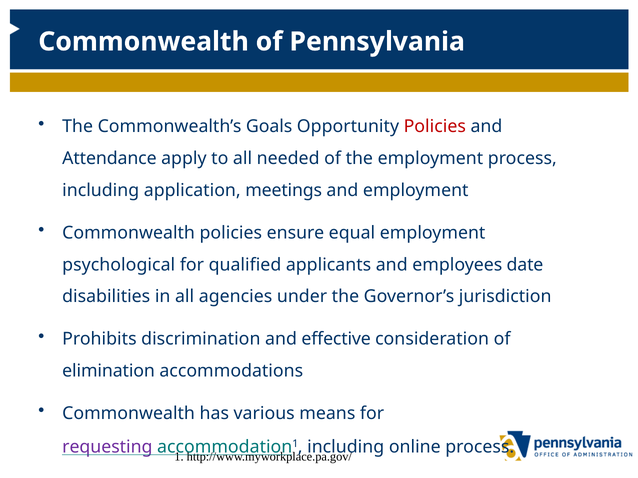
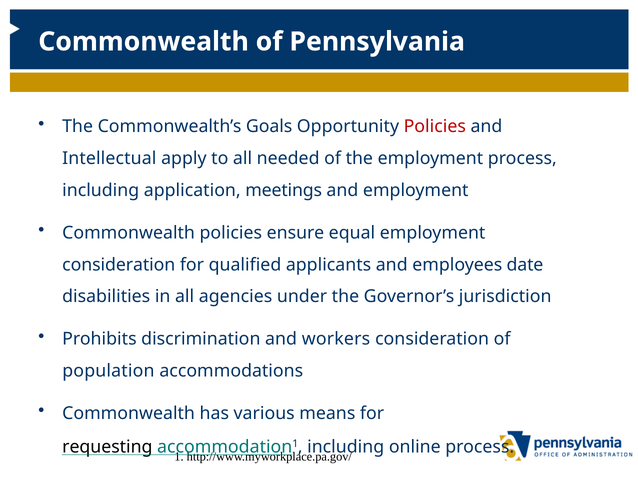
Attendance: Attendance -> Intellectual (109, 159)
psychological: psychological -> consideration (119, 265)
effective: effective -> workers (336, 339)
elimination: elimination -> population (108, 371)
requesting colour: purple -> black (107, 447)
